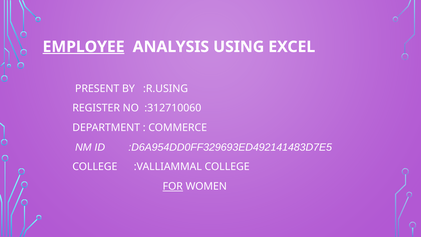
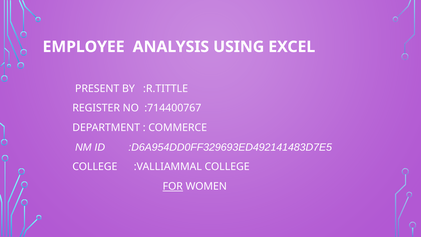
EMPLOYEE underline: present -> none (84, 47)
:R.USING: :R.USING -> :R.TITTLE (166, 89)
:312710060: :312710060 -> :714400767 (173, 108)
